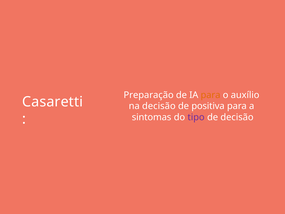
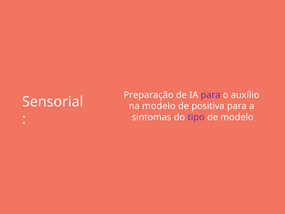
para colour: orange -> purple (211, 95)
Casaretti: Casaretti -> Sensorial (53, 102)
na decisão: decisão -> modelo (159, 106)
de decisão: decisão -> modelo (237, 117)
